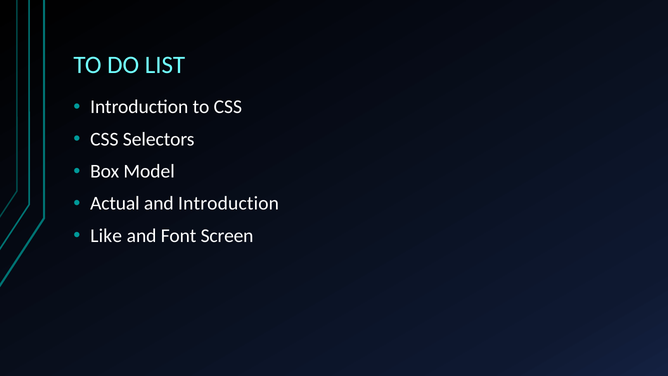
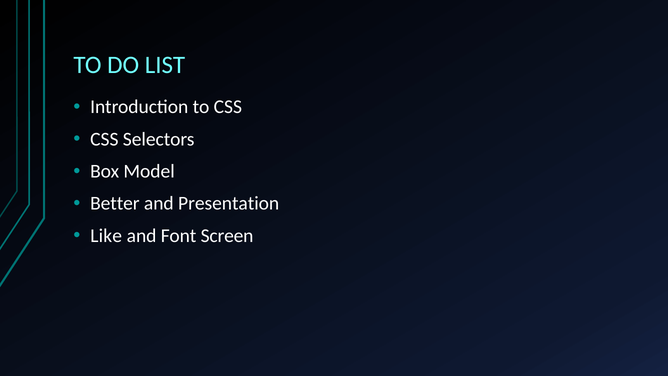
Actual: Actual -> Better (115, 203)
and Introduction: Introduction -> Presentation (229, 203)
